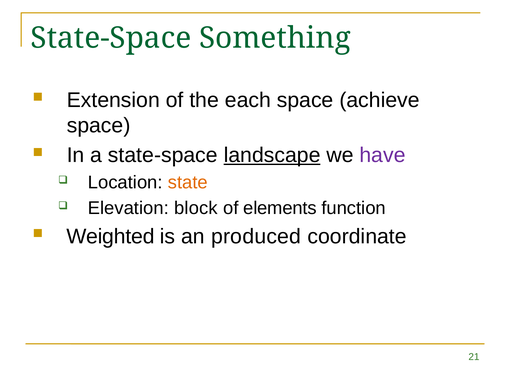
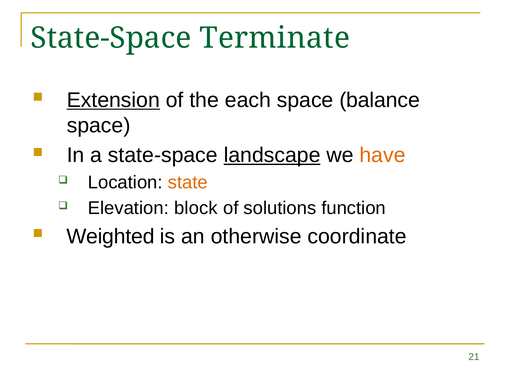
Something: Something -> Terminate (275, 38)
Extension underline: none -> present (113, 100)
achieve: achieve -> balance (380, 100)
have colour: purple -> orange (382, 155)
elements: elements -> solutions (280, 208)
produced: produced -> otherwise (256, 237)
